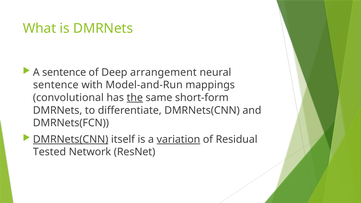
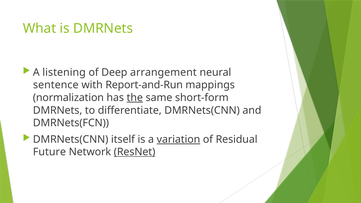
A sentence: sentence -> listening (64, 72)
Model-and-Run: Model-and-Run -> Report-and-Run (144, 85)
convolutional: convolutional -> normalization (68, 98)
DMRNets(CNN underline: present -> none (71, 139)
Tested: Tested -> Future (49, 152)
ResNet underline: none -> present (135, 152)
